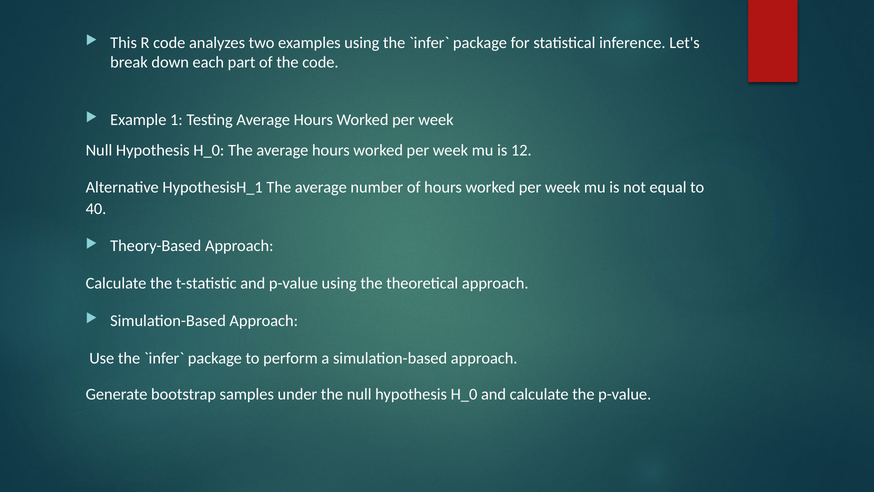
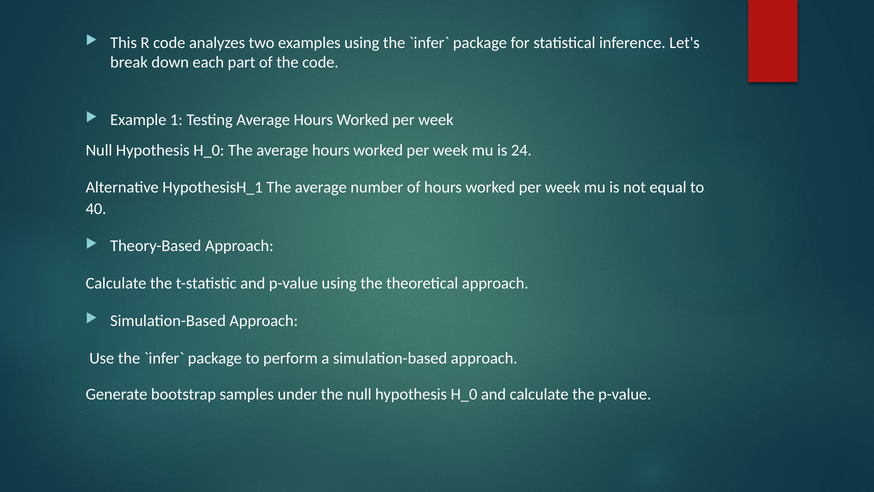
12: 12 -> 24 (521, 150)
